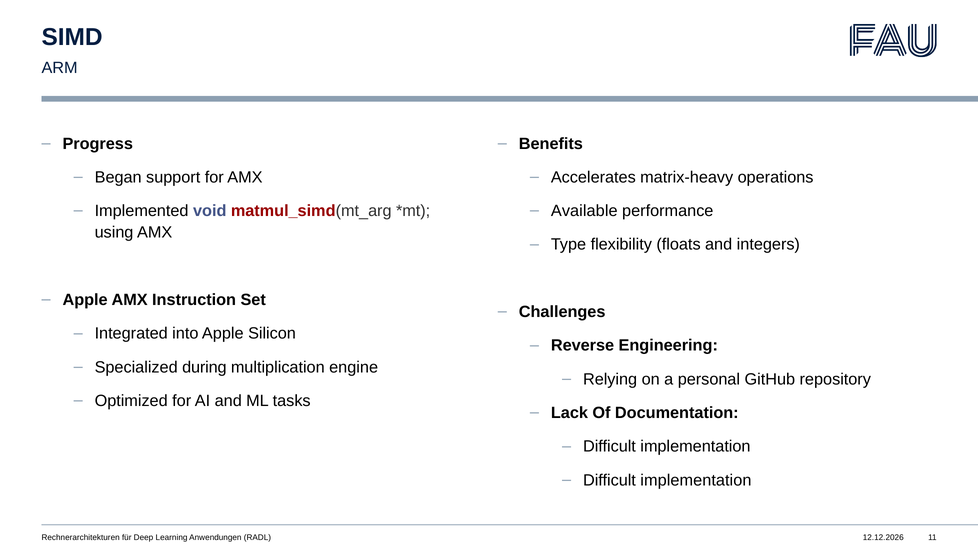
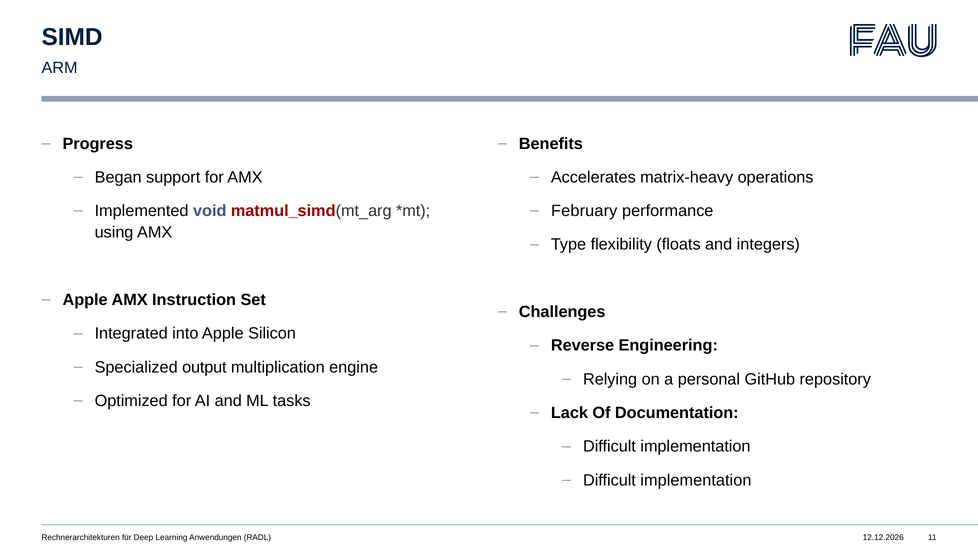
Available: Available -> February (584, 211)
during: during -> output (204, 367)
